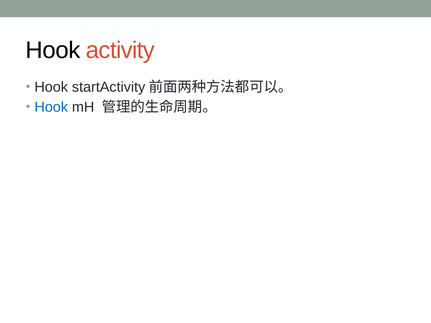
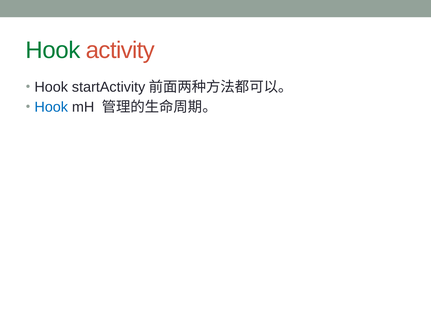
Hook colour: black -> green (53, 50)
